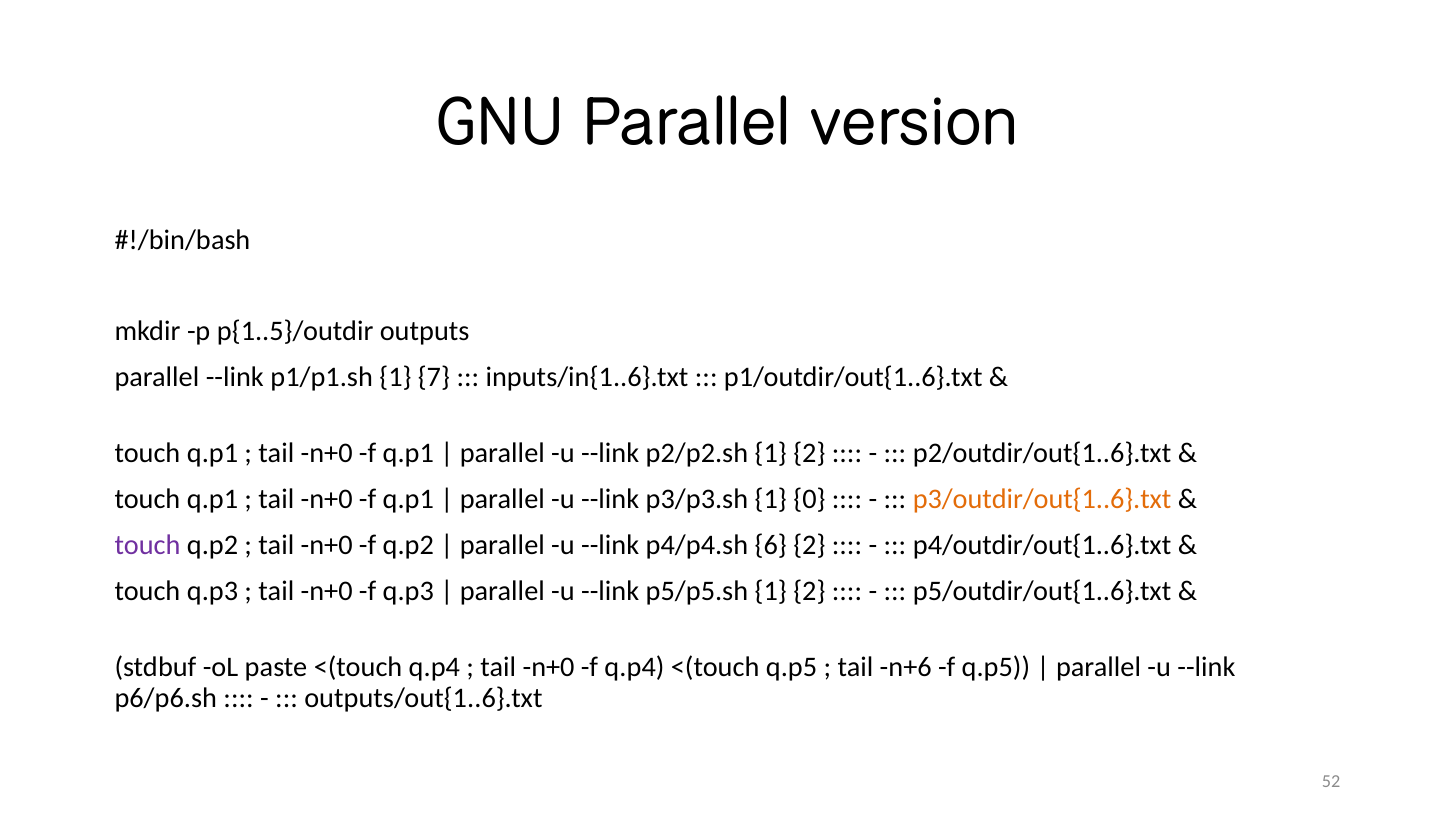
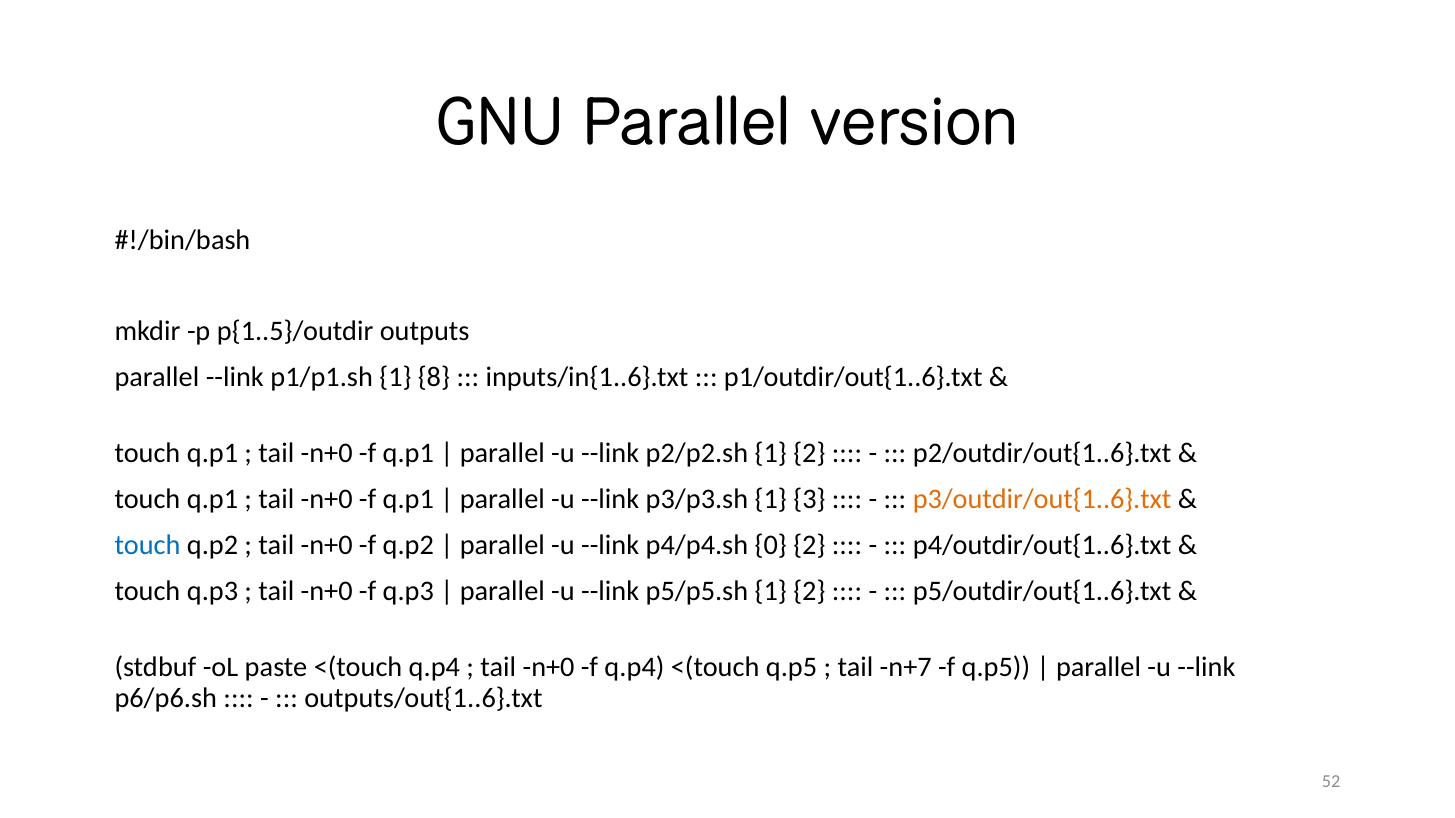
7: 7 -> 8 (434, 377)
0: 0 -> 3 (809, 500)
touch colour: purple -> blue (147, 545)
6: 6 -> 0 (771, 545)
n+6: n+6 -> n+7 (906, 668)
